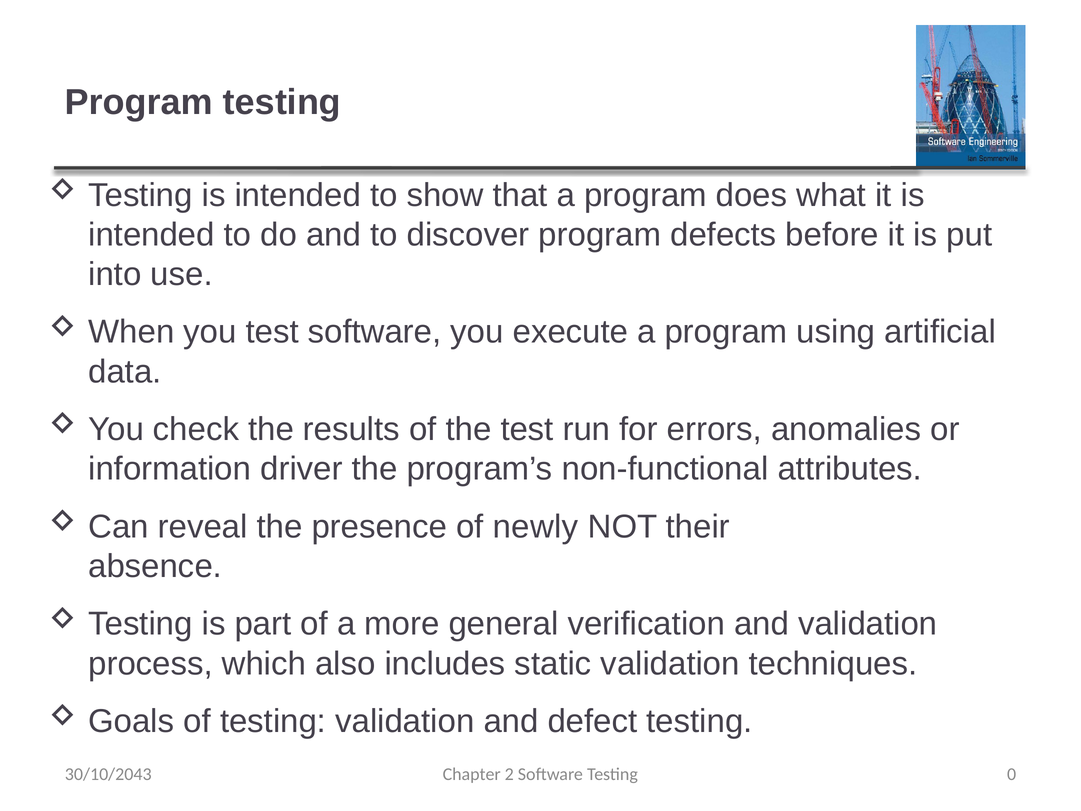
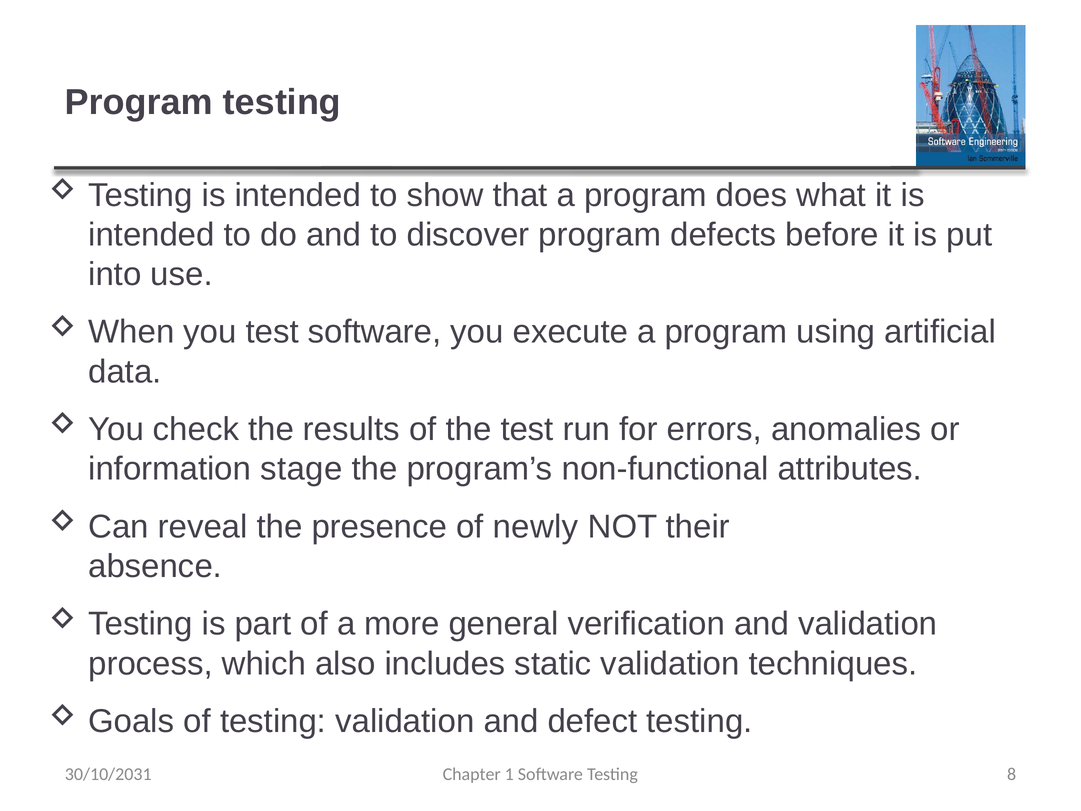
driver: driver -> stage (301, 469)
2: 2 -> 1 (509, 774)
0: 0 -> 8 (1012, 774)
30/10/2043: 30/10/2043 -> 30/10/2031 (108, 774)
